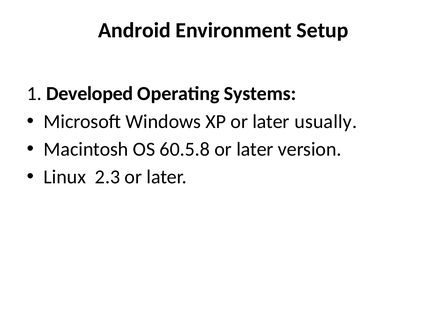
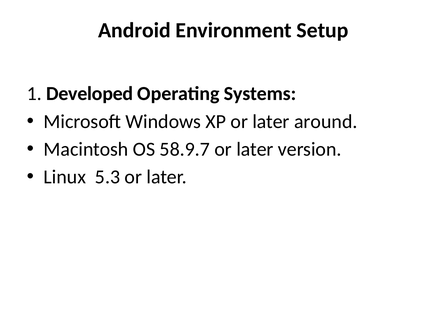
usually: usually -> around (326, 122)
60.5.8: 60.5.8 -> 58.9.7 (185, 149)
2.3: 2.3 -> 5.3 (108, 177)
